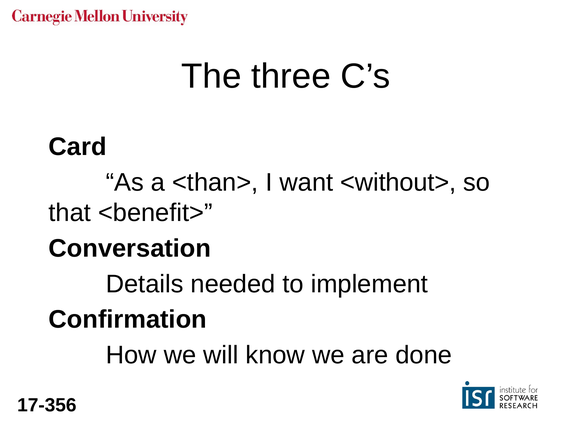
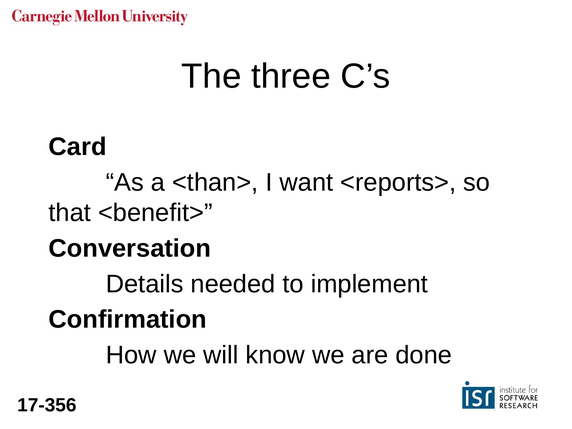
<without>: <without> -> <reports> (398, 182)
